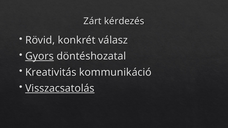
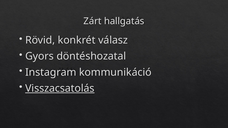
kérdezés: kérdezés -> hallgatás (124, 21)
Gyors underline: present -> none (39, 56)
Kreativitás: Kreativitás -> Instagram (51, 72)
